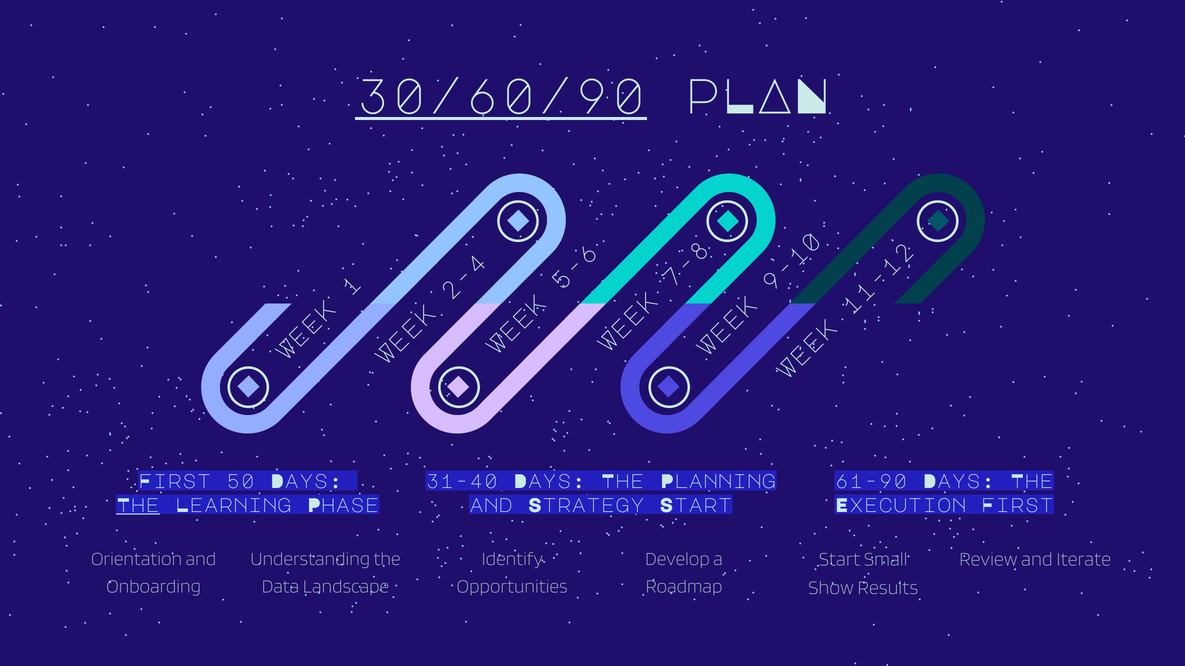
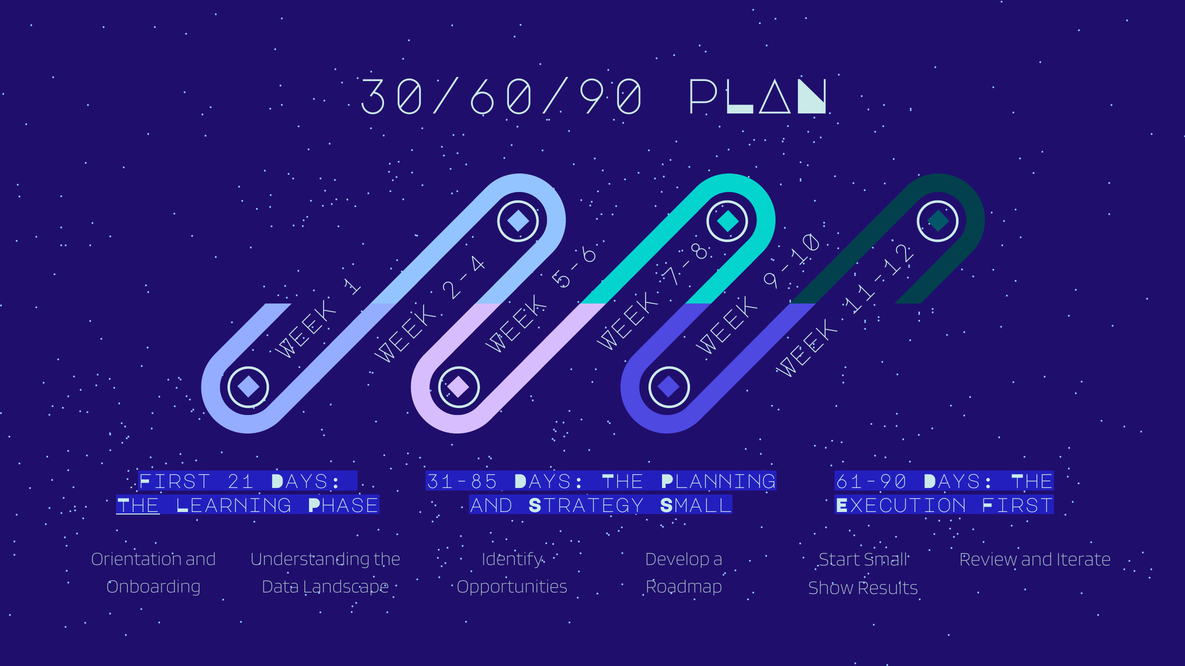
30/60/90 underline: present -> none (501, 97)
50: 50 -> 21 (241, 482)
31-40: 31-40 -> 31-85 (462, 482)
Strategy Start: Start -> Small (696, 506)
